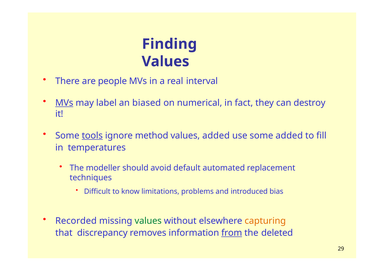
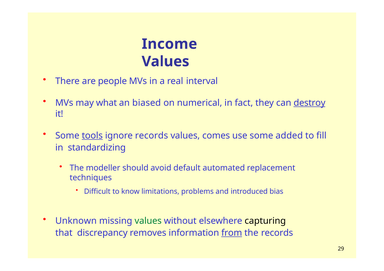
Finding: Finding -> Income (169, 44)
MVs underline: present -> none (64, 103)
label: label -> what (106, 103)
destroy underline: none -> present (310, 103)
ignore method: method -> records (152, 136)
values added: added -> comes (216, 136)
temperatures: temperatures -> standardizing (97, 148)
Recorded: Recorded -> Unknown (76, 221)
capturing colour: orange -> black (265, 221)
the deleted: deleted -> records (277, 233)
